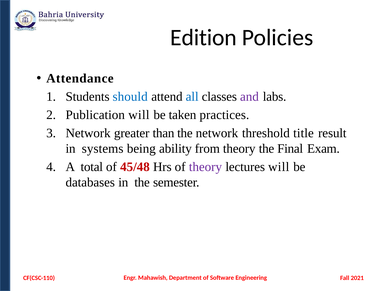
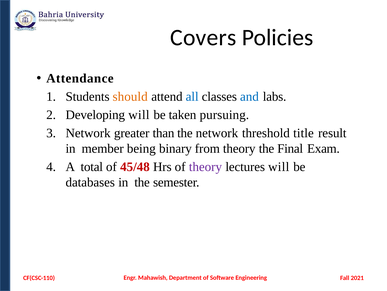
Edition: Edition -> Covers (203, 37)
should colour: blue -> orange (130, 96)
and colour: purple -> blue (249, 96)
Publication: Publication -> Developing (95, 115)
practices: practices -> pursuing (224, 115)
systems: systems -> member (103, 148)
ability: ability -> binary (175, 148)
